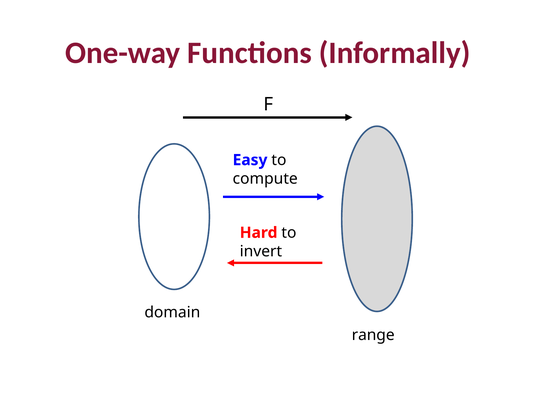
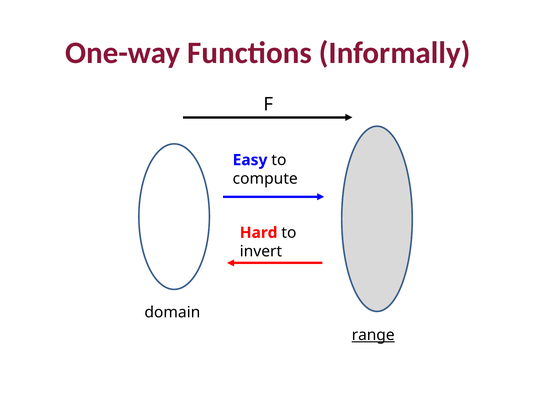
range underline: none -> present (373, 335)
